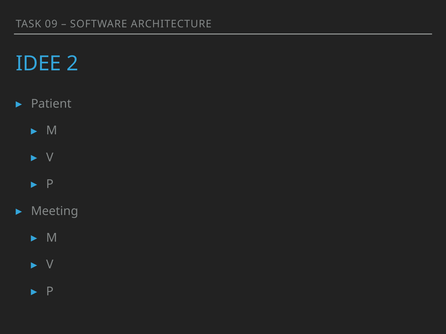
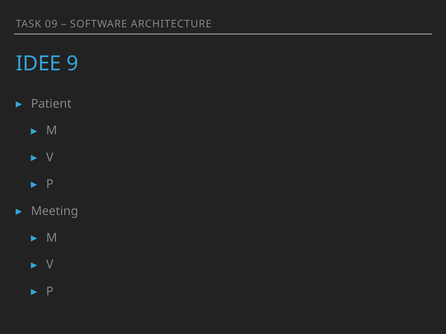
2: 2 -> 9 (73, 64)
